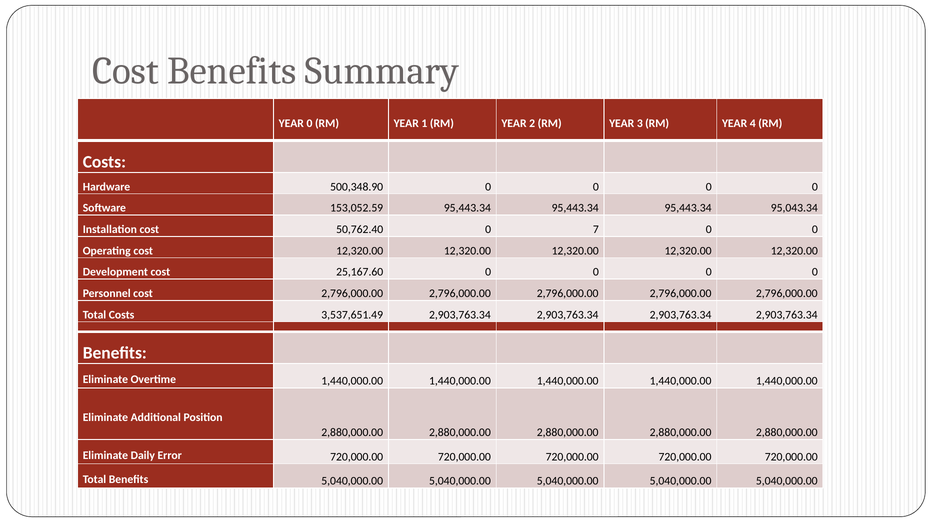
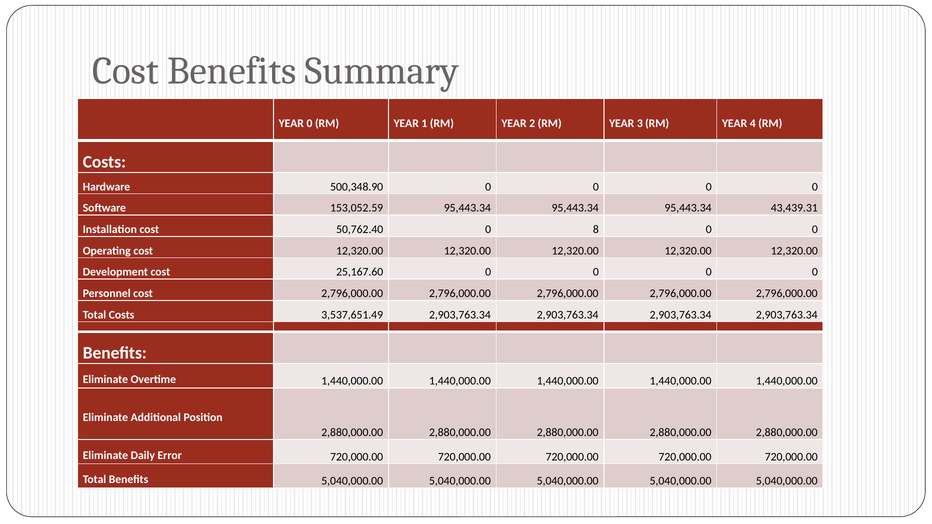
95,043.34: 95,043.34 -> 43,439.31 (794, 208)
7: 7 -> 8 (596, 230)
